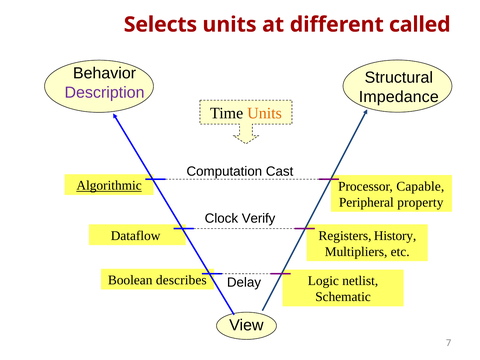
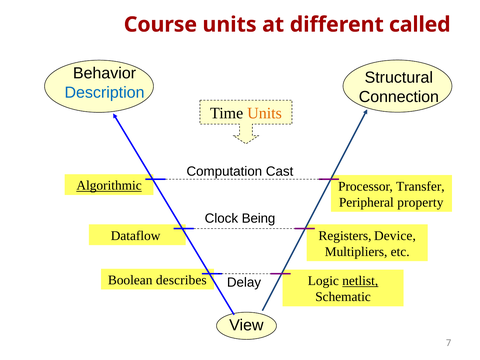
Selects: Selects -> Course (160, 25)
Description colour: purple -> blue (105, 92)
Impedance: Impedance -> Connection (399, 97)
Capable: Capable -> Transfer (420, 186)
Verify: Verify -> Being (259, 218)
History: History -> Device (395, 236)
netlist underline: none -> present (360, 281)
